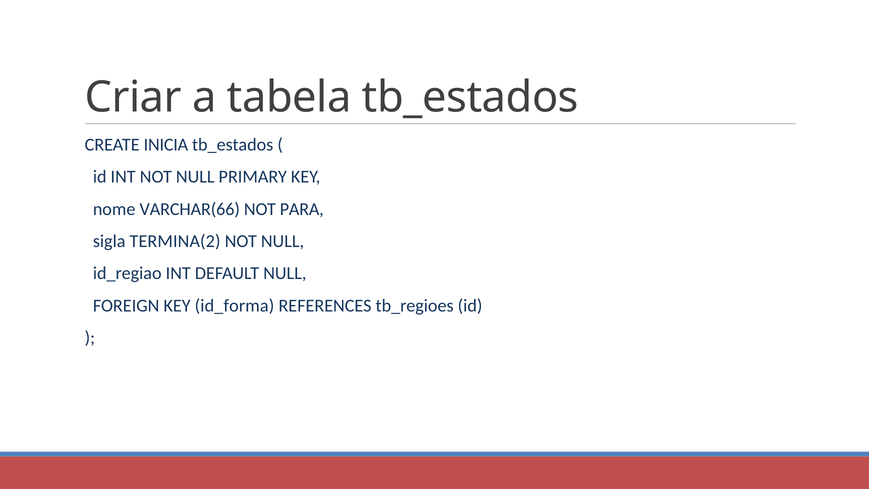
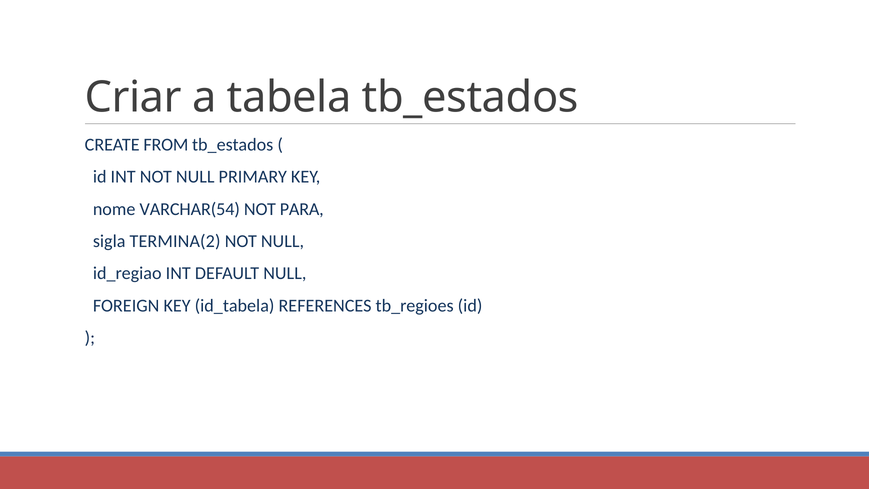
INICIA: INICIA -> FROM (166, 144)
VARCHAR(66: VARCHAR(66 -> VARCHAR(54 (190, 209)
id_forma: id_forma -> id_tabela (235, 306)
